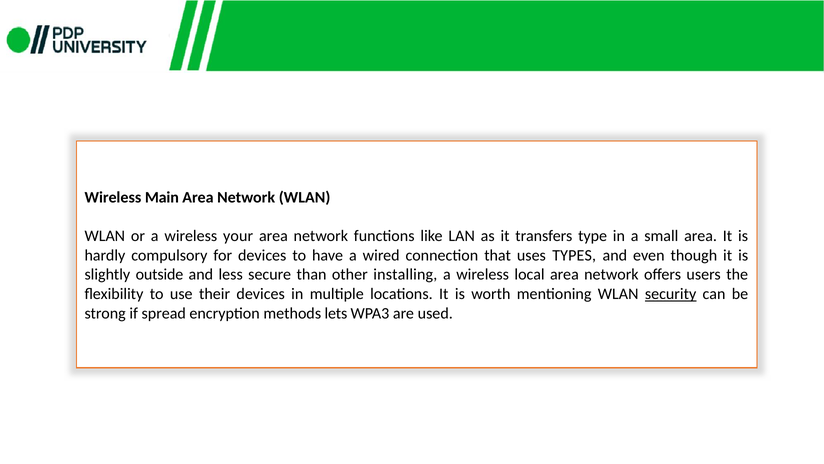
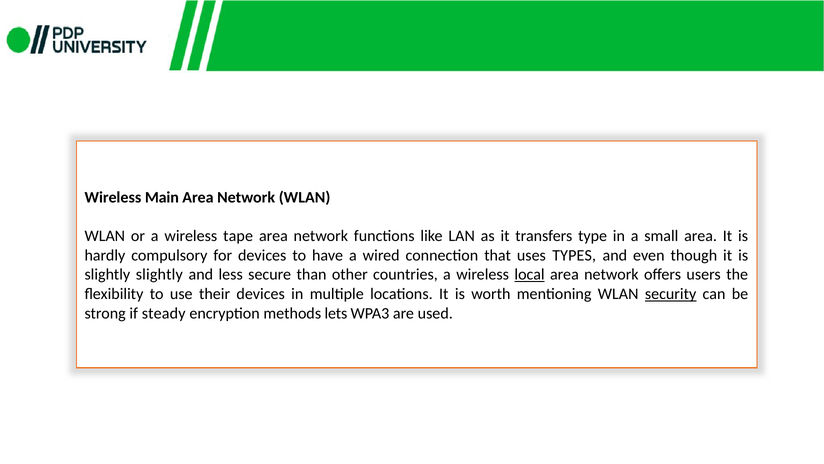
your: your -> tape (238, 236)
slightly outside: outside -> slightly (159, 274)
installing: installing -> countries (405, 274)
local underline: none -> present (530, 274)
spread: spread -> steady (164, 313)
